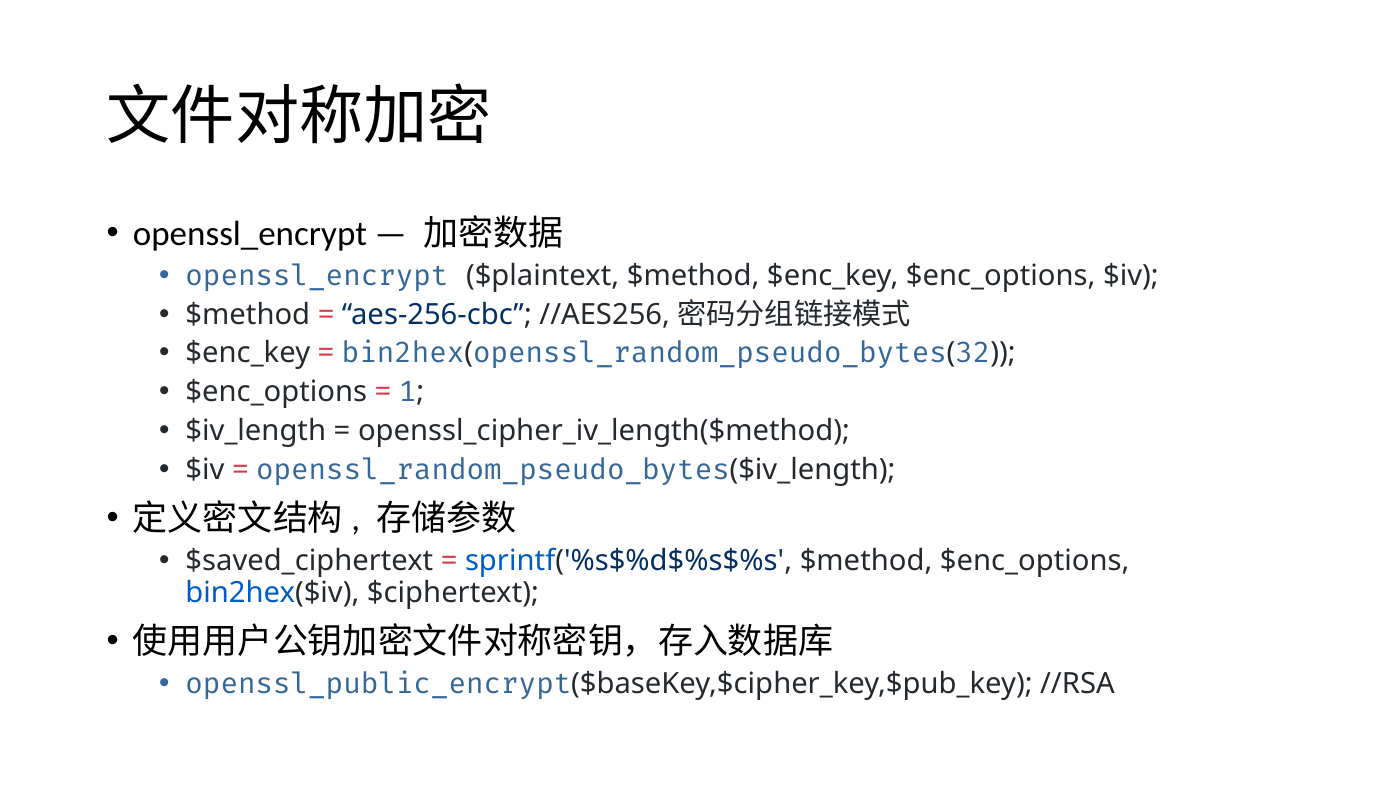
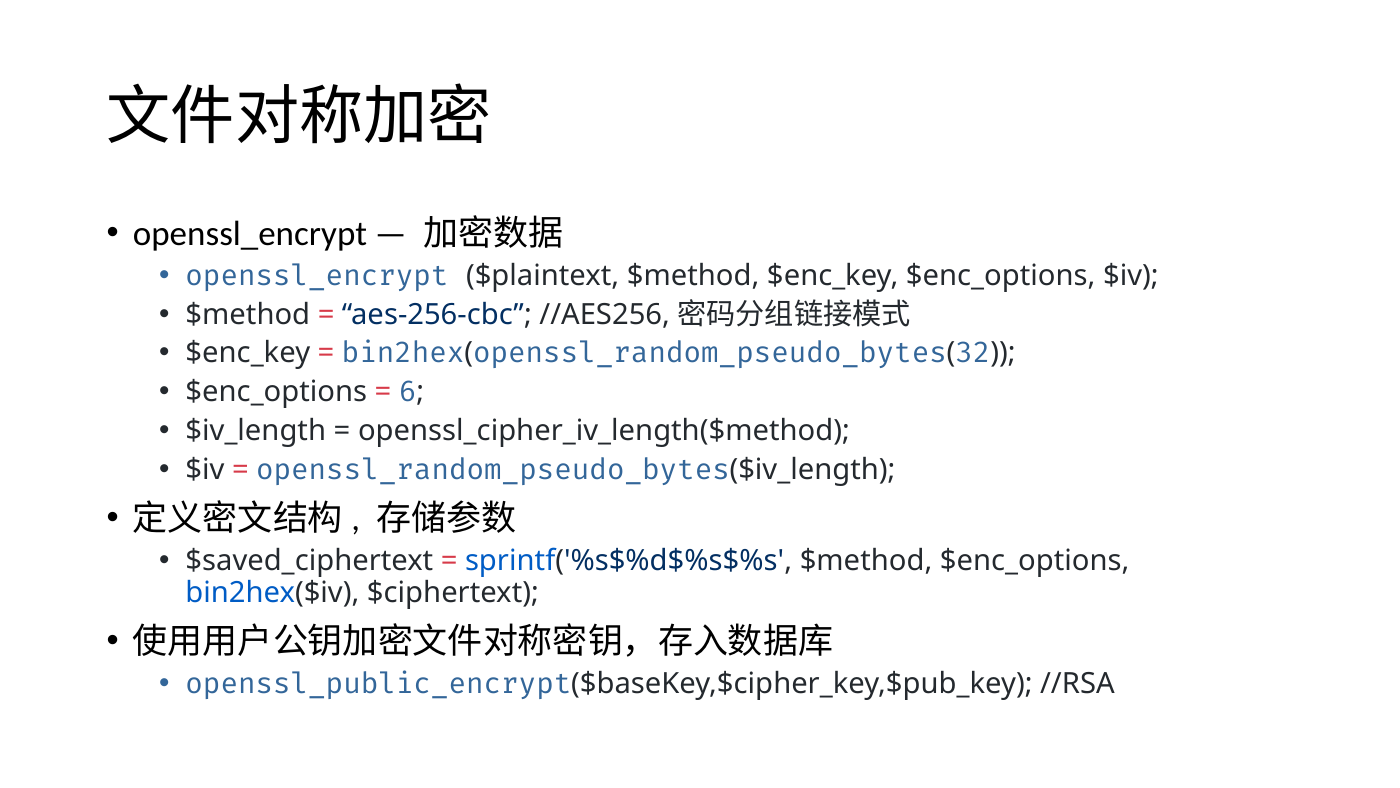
1: 1 -> 6 (408, 392)
